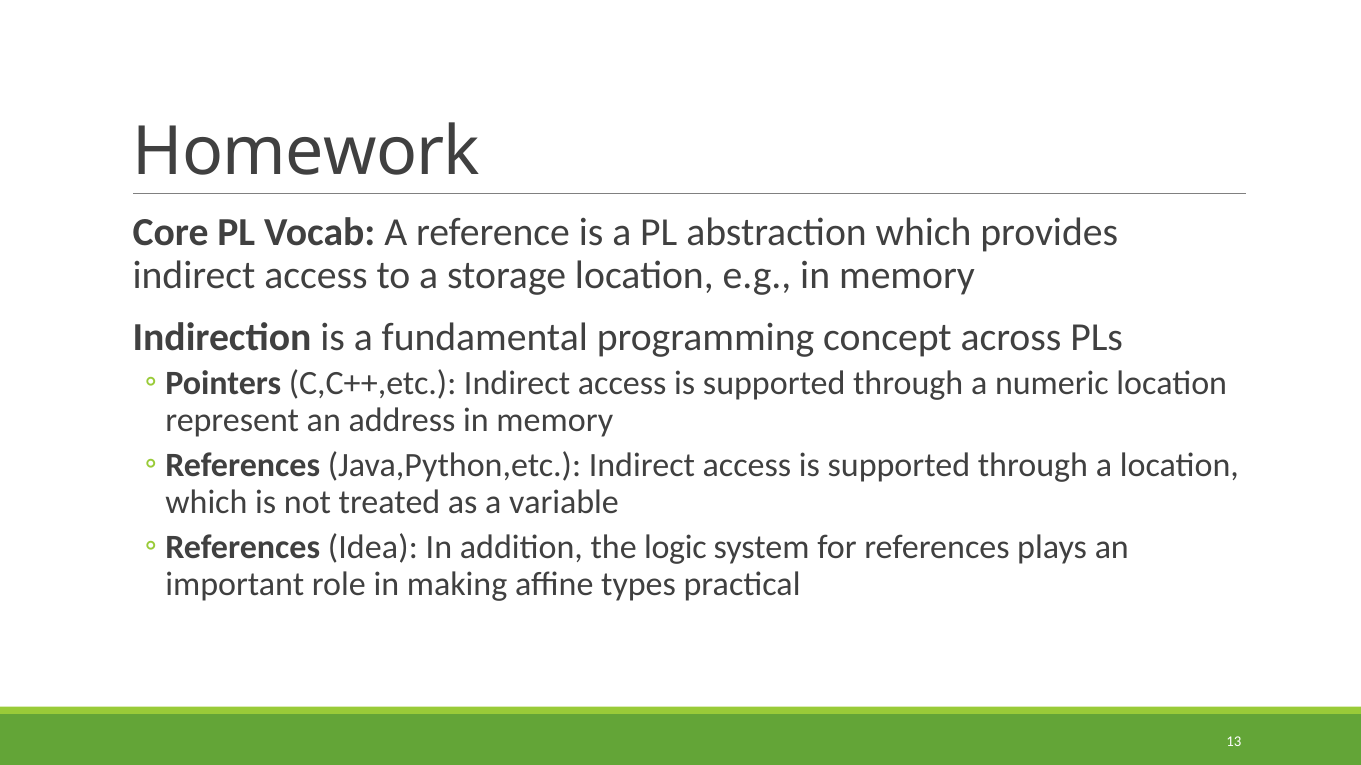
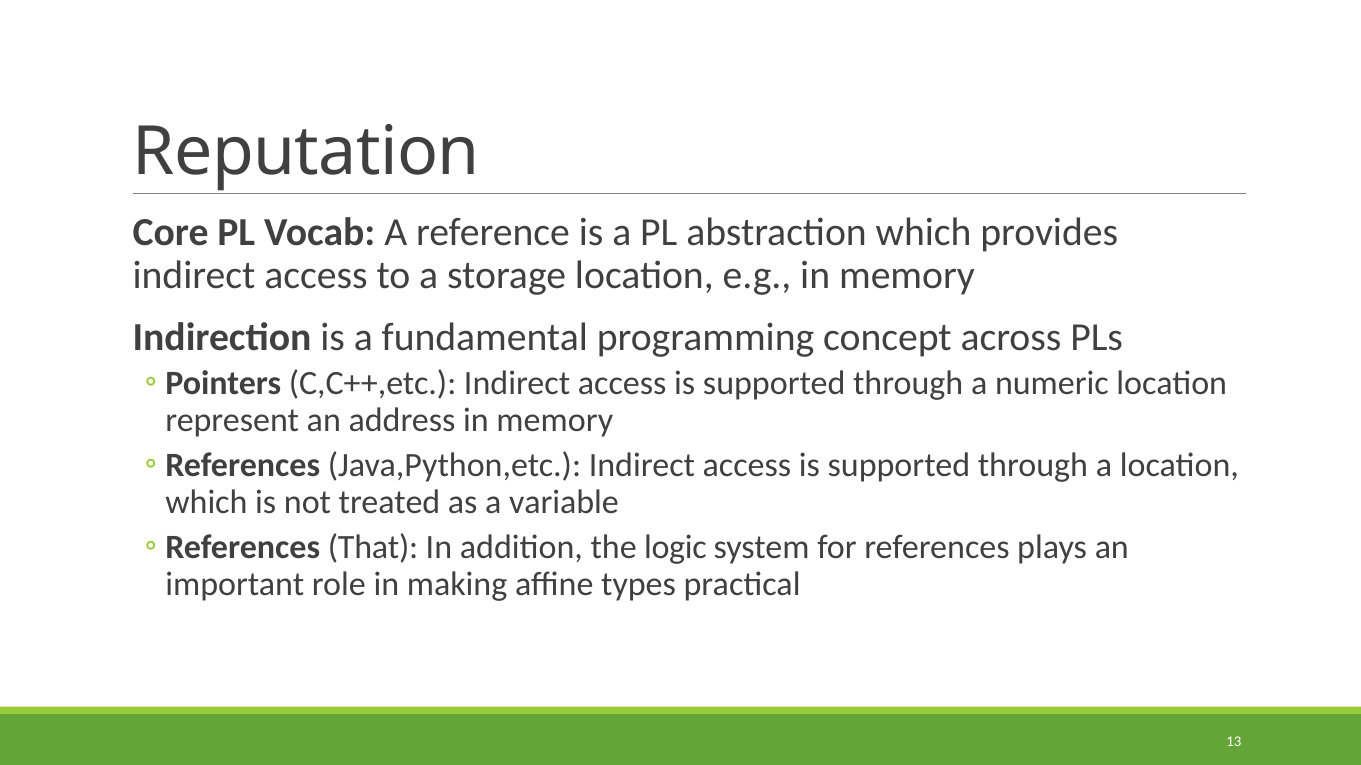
Homework: Homework -> Reputation (306, 152)
Idea: Idea -> That (373, 547)
